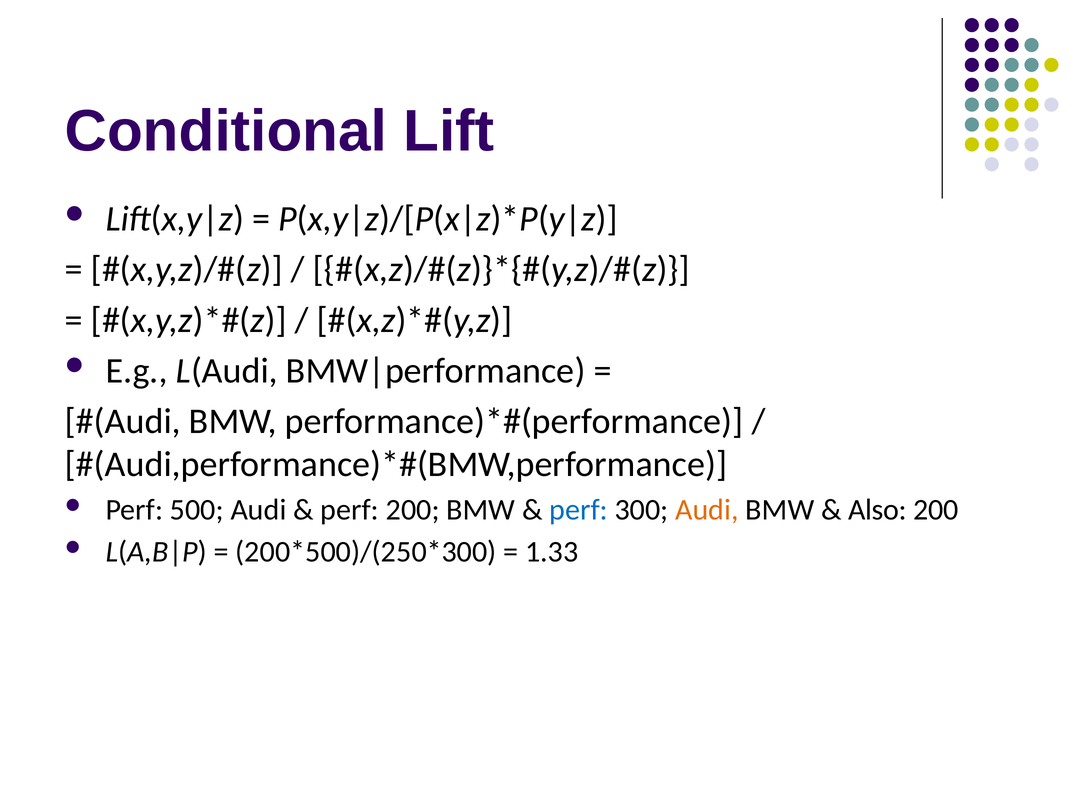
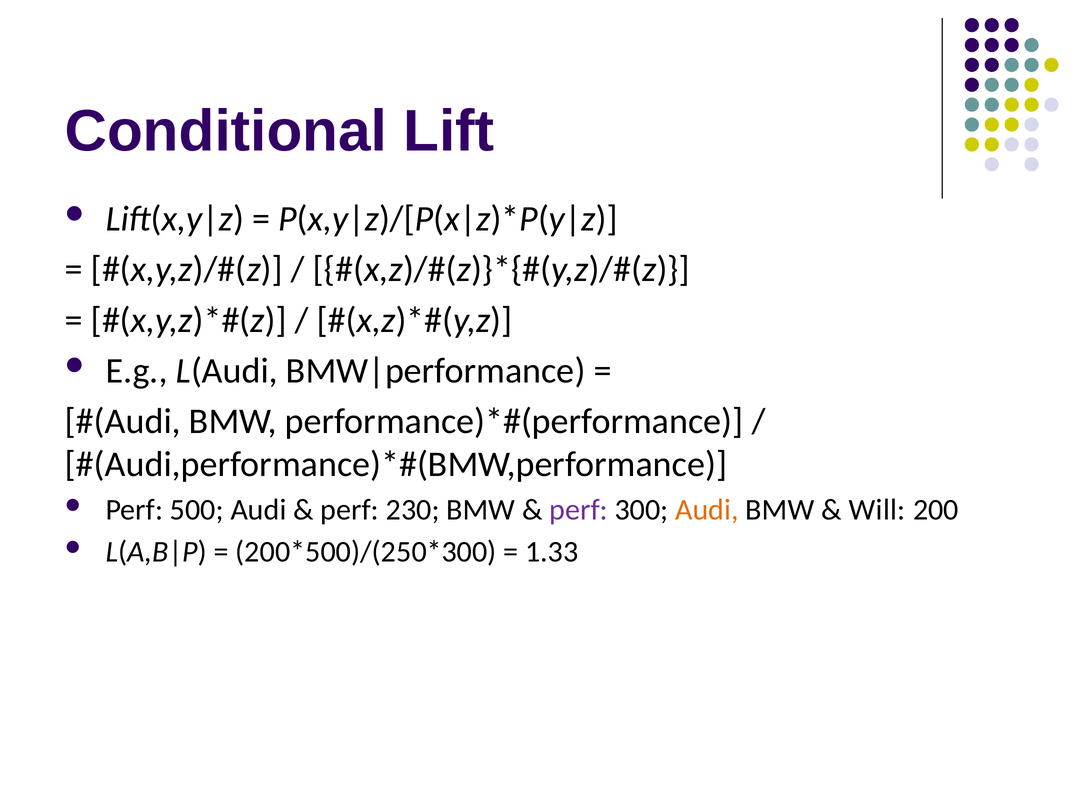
perf 200: 200 -> 230 (413, 509)
perf colour: blue -> purple (579, 509)
Also: Also -> Will (877, 509)
